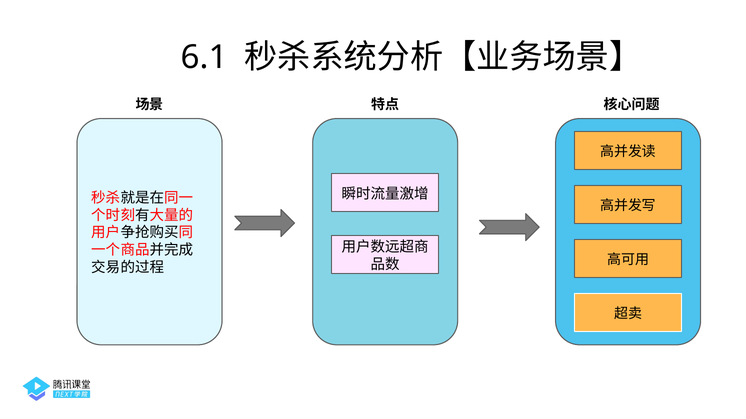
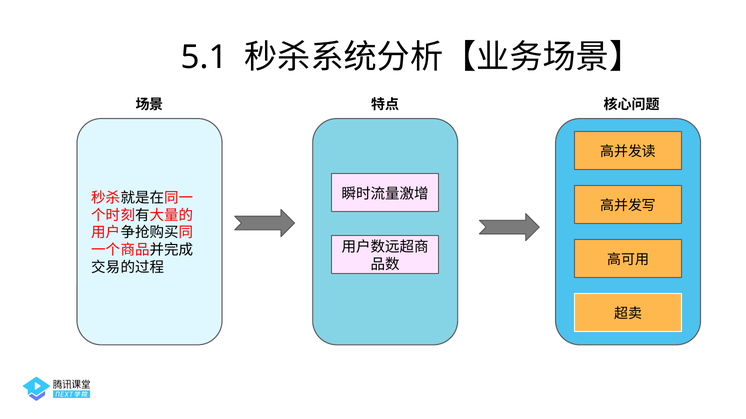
6.1: 6.1 -> 5.1 (204, 57)
